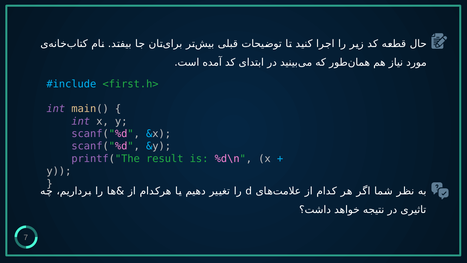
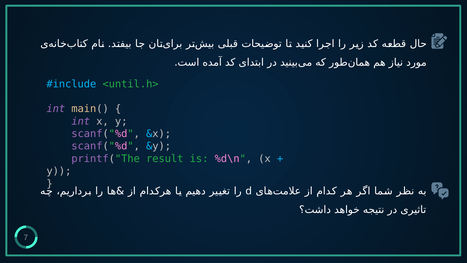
<first.h>: <first.h> -> <until.h> (131, 84)
